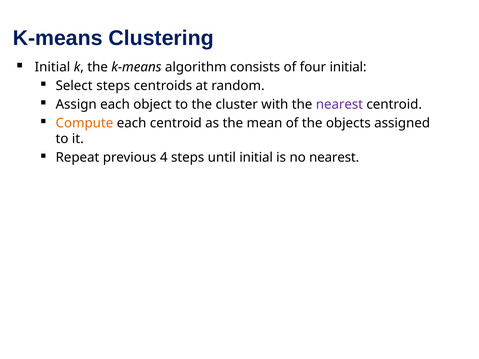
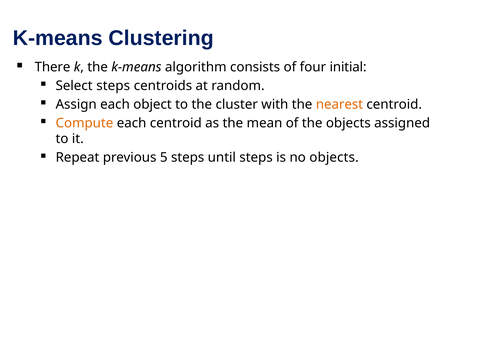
Initial: Initial -> There (53, 67)
nearest colour: purple -> orange (339, 104)
4: 4 -> 5 (164, 158)
until initial: initial -> steps (256, 158)
no nearest: nearest -> objects (334, 158)
